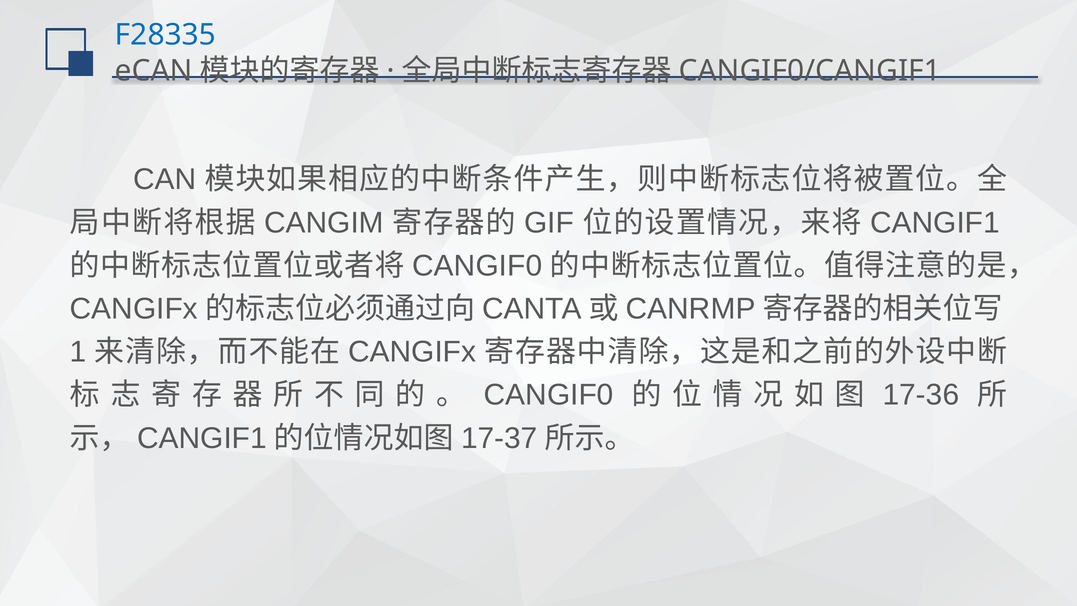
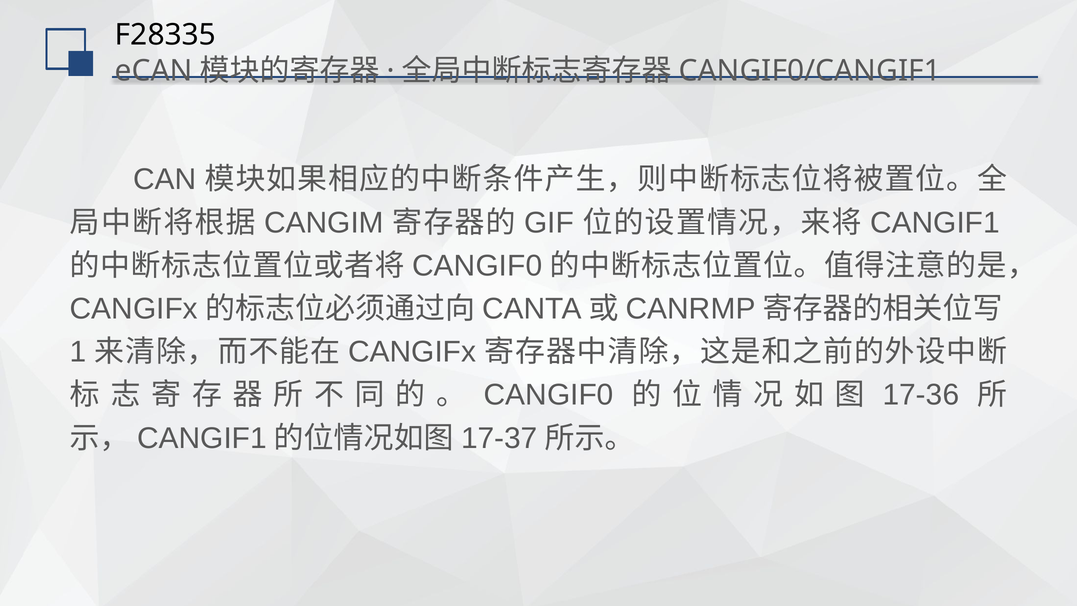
F28335 colour: blue -> black (165, 35)
